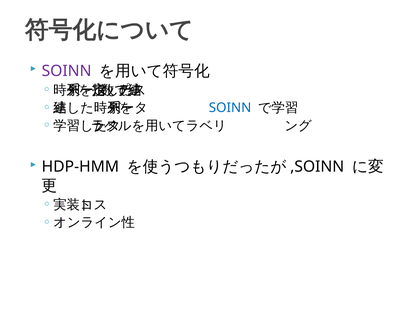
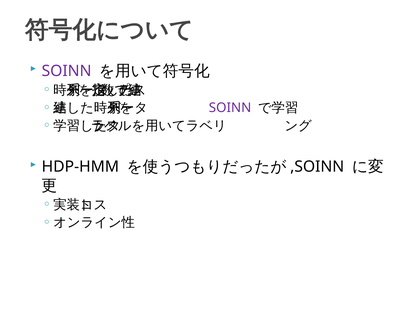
SOINN colour: blue -> purple (230, 108)
